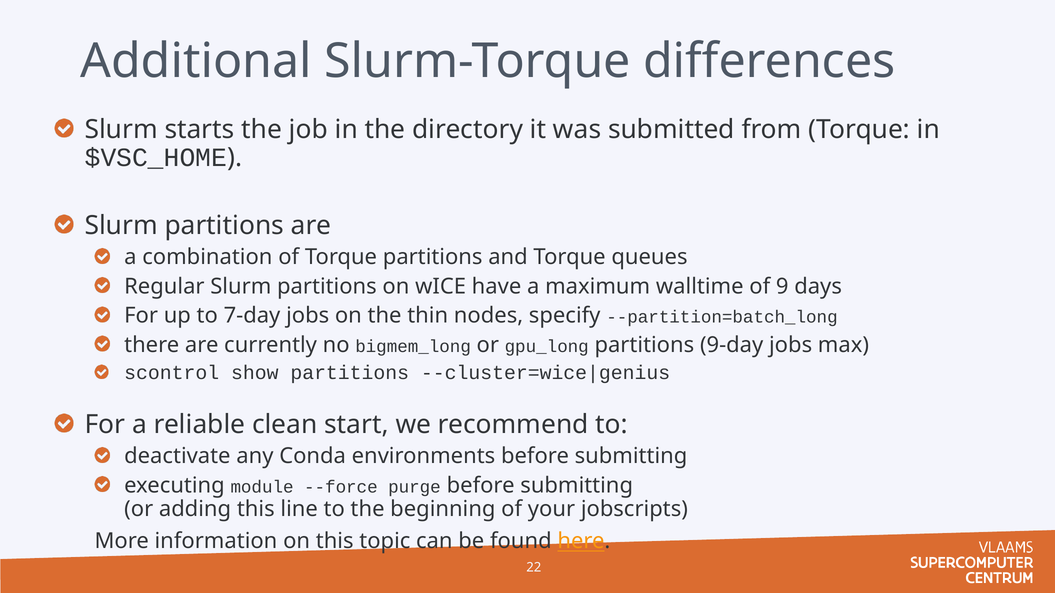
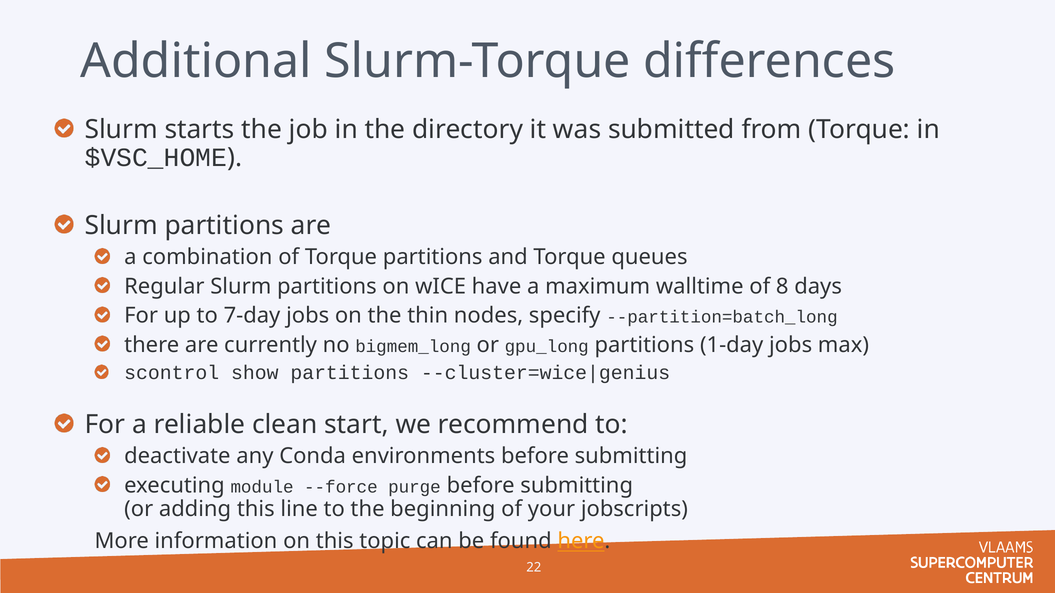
9: 9 -> 8 (782, 287)
9-day: 9-day -> 1-day (732, 345)
